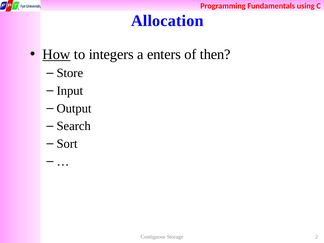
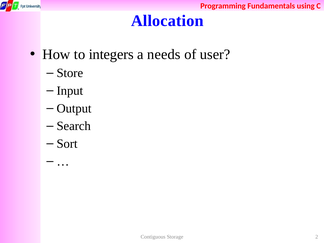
How underline: present -> none (56, 54)
enters: enters -> needs (164, 54)
then: then -> user (215, 54)
